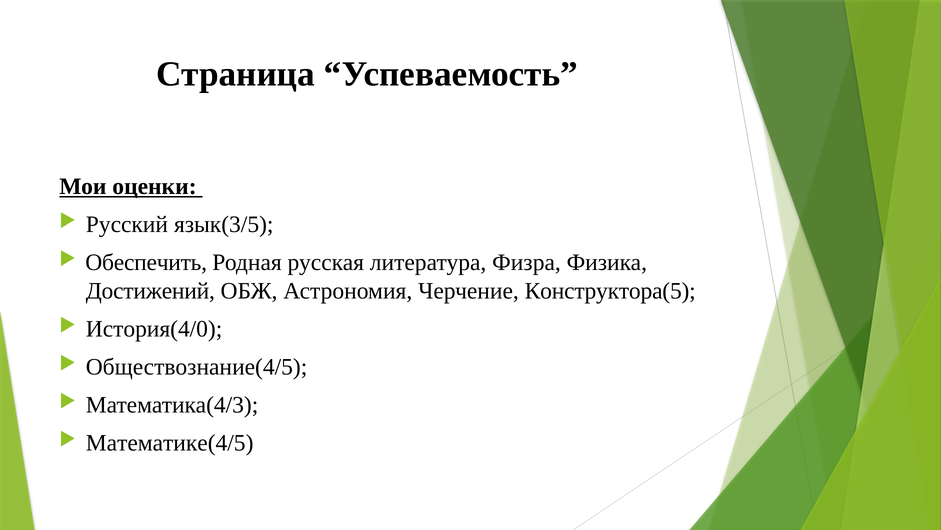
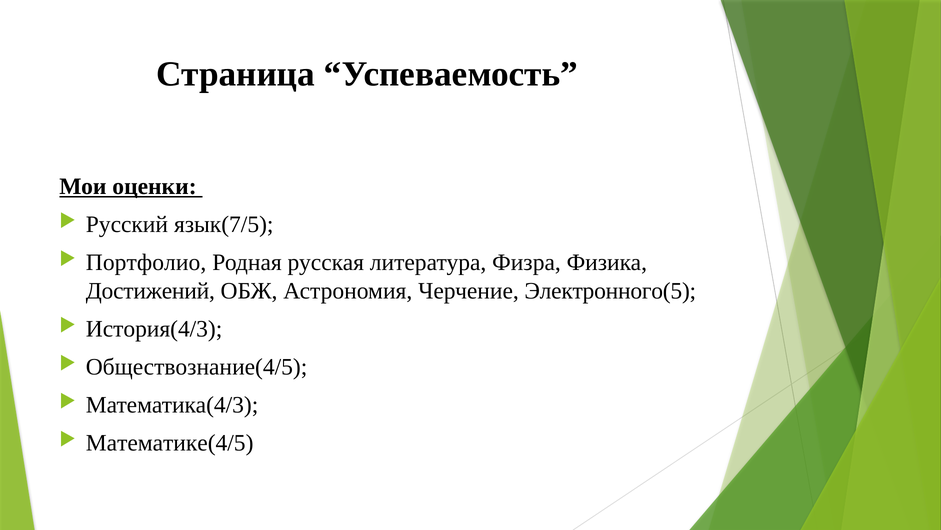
язык(3/5: язык(3/5 -> язык(7/5 (224, 224)
Обеспечить: Обеспечить -> Портфолио (146, 262)
Конструктора(5: Конструктора(5 -> Электронного(5 (610, 290)
История(4/0: История(4/0 -> История(4/3 (154, 328)
